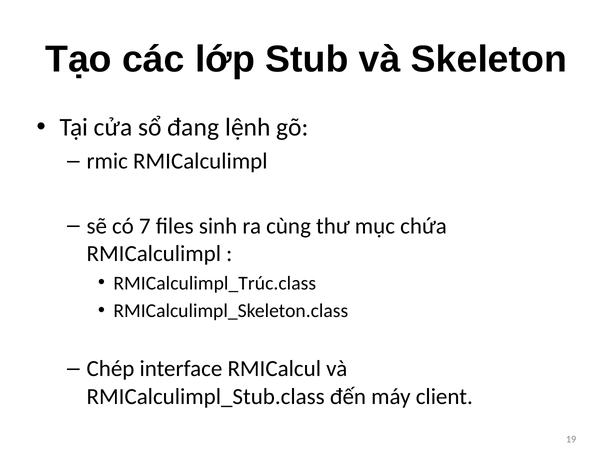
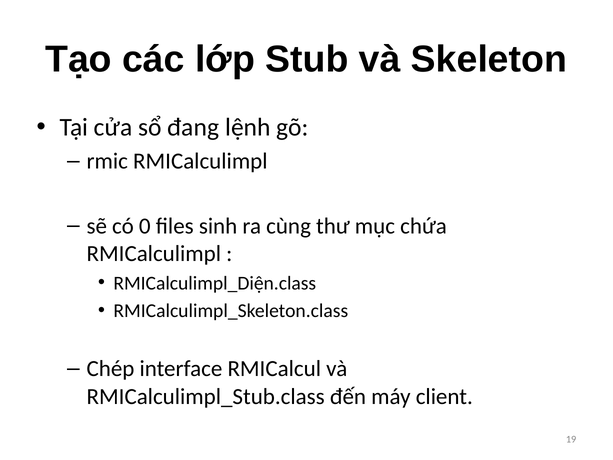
7: 7 -> 0 (145, 226)
RMICalculimpl_Trúc.class: RMICalculimpl_Trúc.class -> RMICalculimpl_Diện.class (215, 283)
